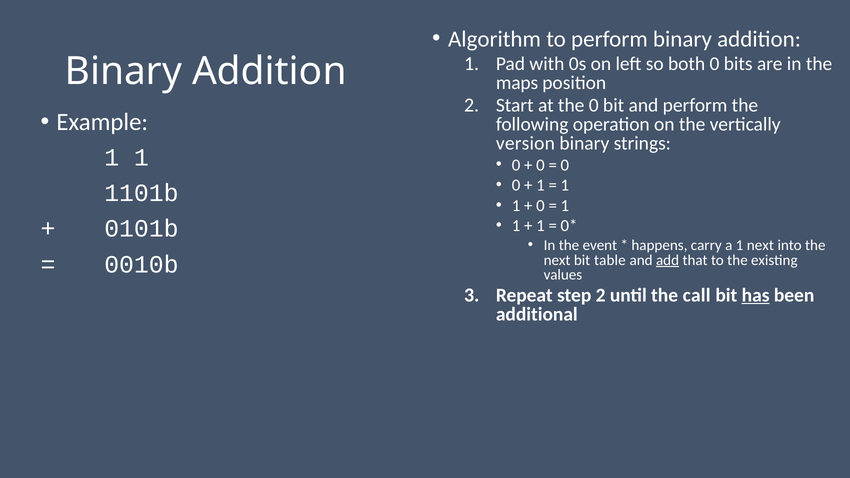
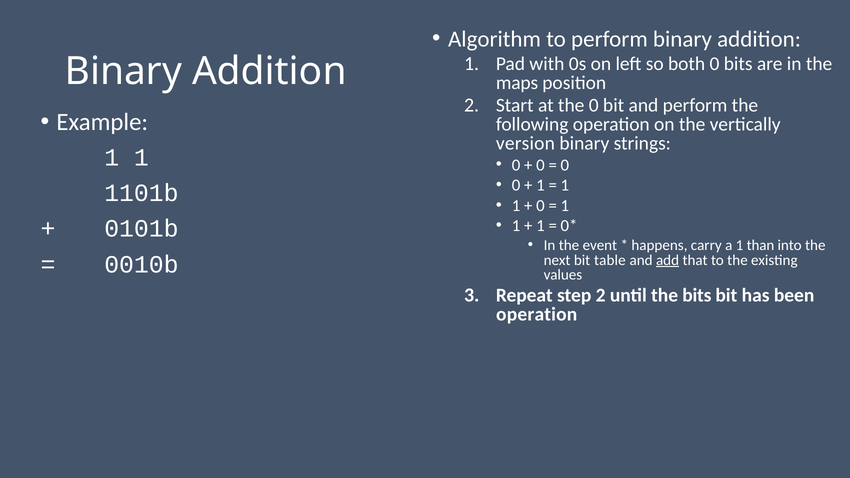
1 next: next -> than (761, 245)
the call: call -> bits (697, 295)
has underline: present -> none (756, 295)
additional: additional -> operation (537, 314)
